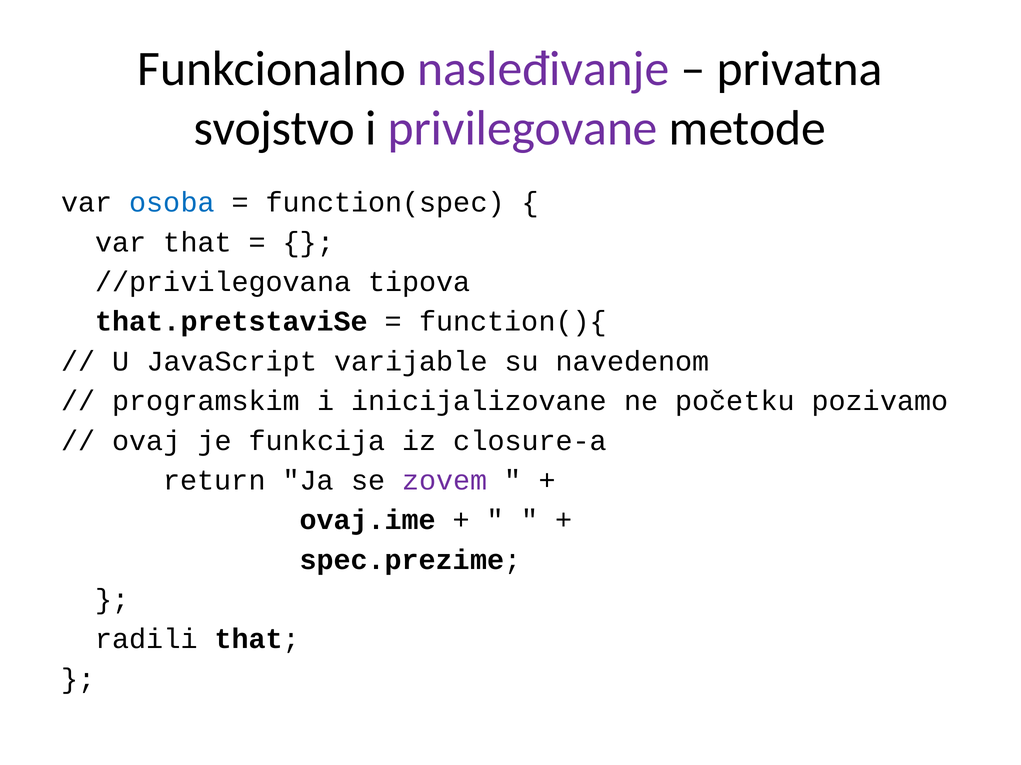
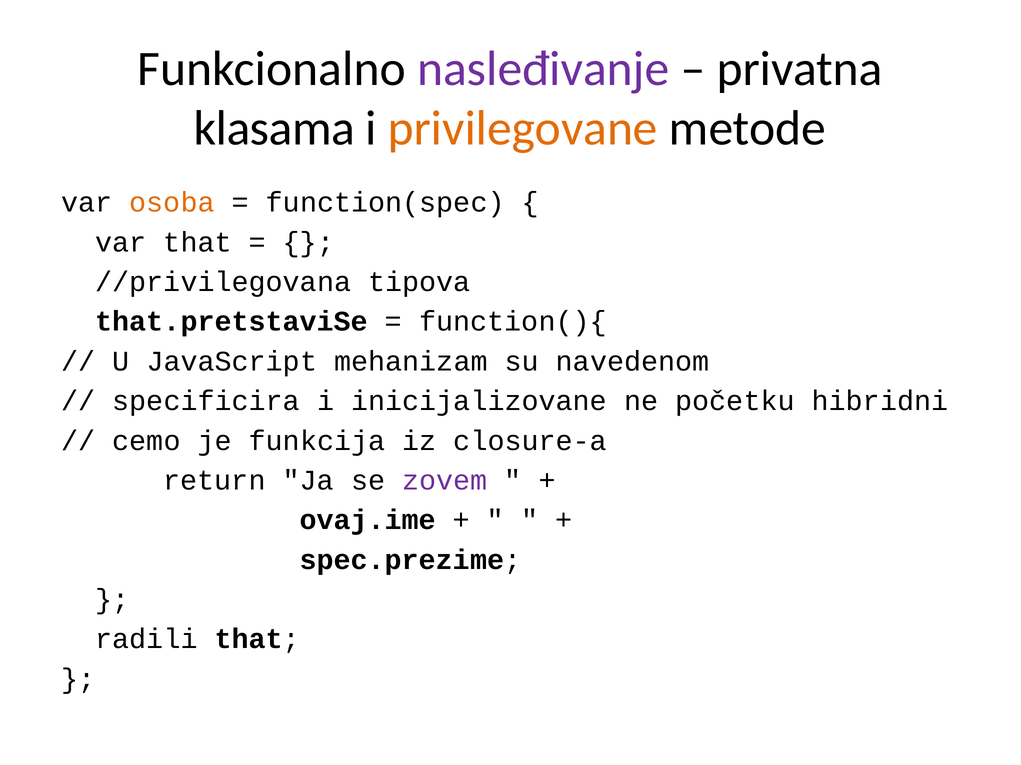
svojstvo: svojstvo -> klasama (274, 129)
privilegovane colour: purple -> orange (523, 129)
osoba colour: blue -> orange (172, 203)
varijable: varijable -> mehanizam (411, 362)
programskim: programskim -> specificira (206, 401)
pozivamo: pozivamo -> hibridni (880, 401)
ovaj: ovaj -> cemo (146, 441)
